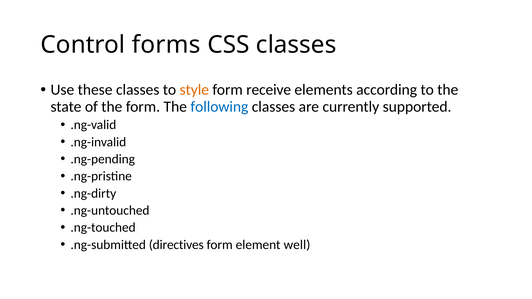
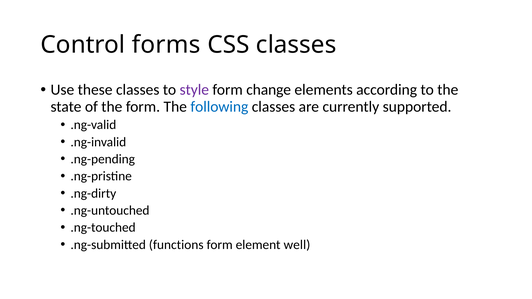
style colour: orange -> purple (194, 90)
receive: receive -> change (269, 90)
directives: directives -> functions (176, 245)
